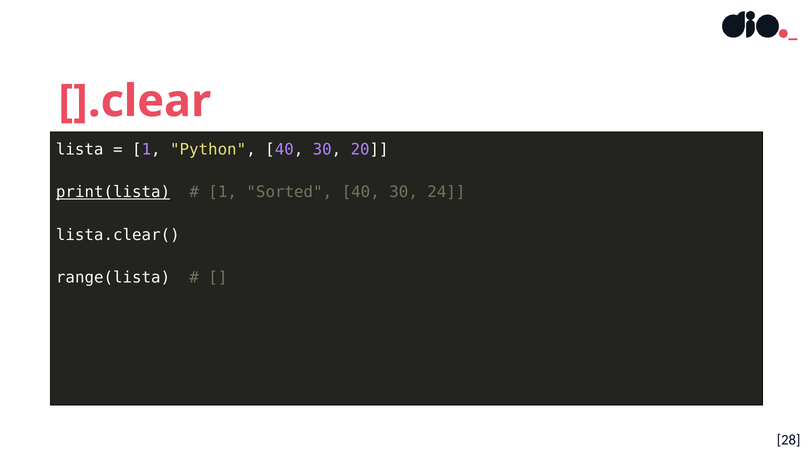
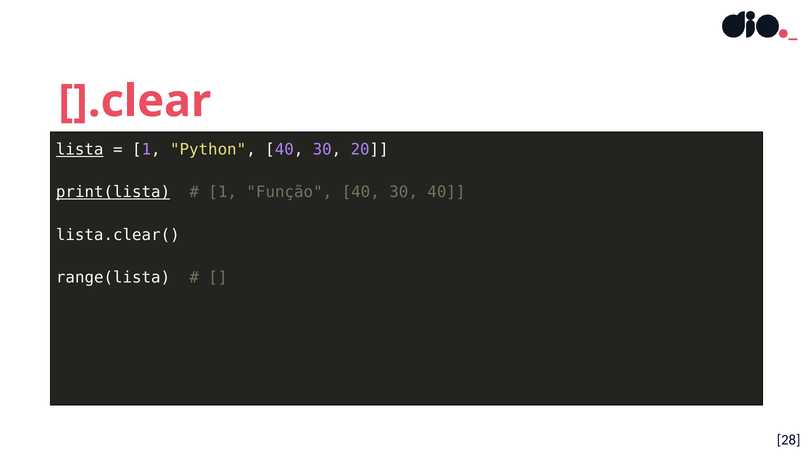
lista underline: none -> present (80, 149)
Sorted: Sorted -> Função (289, 192)
30 24: 24 -> 40 (446, 192)
